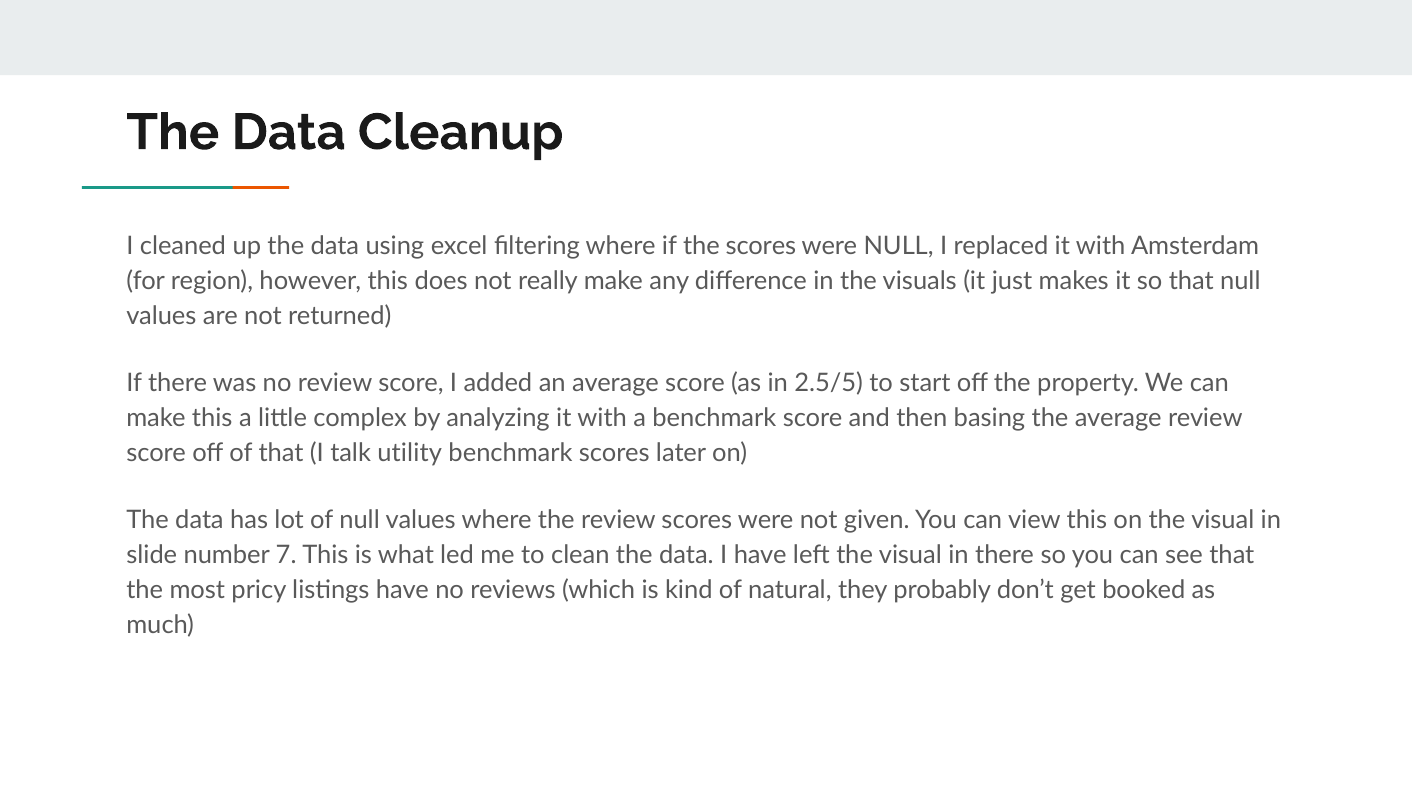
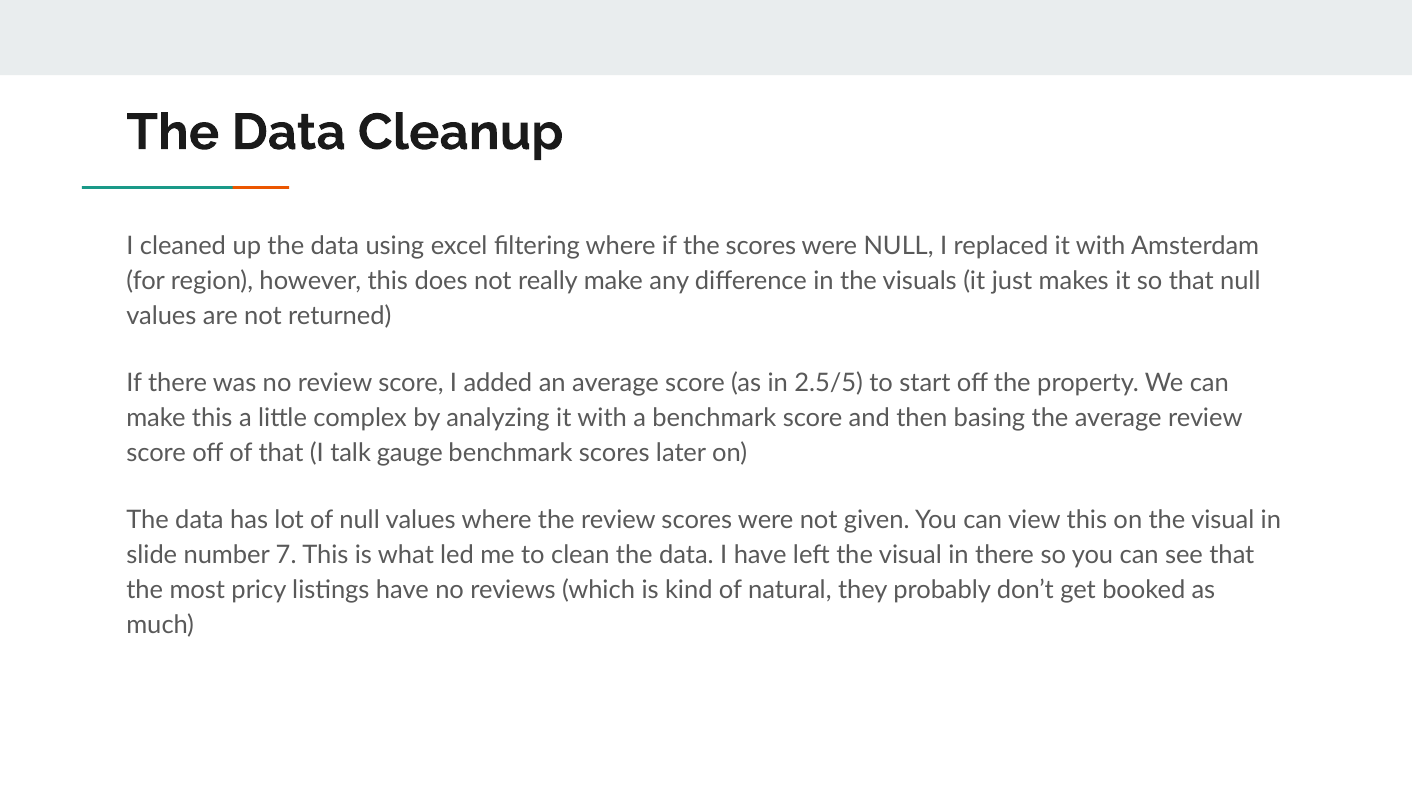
utility: utility -> gauge (410, 453)
